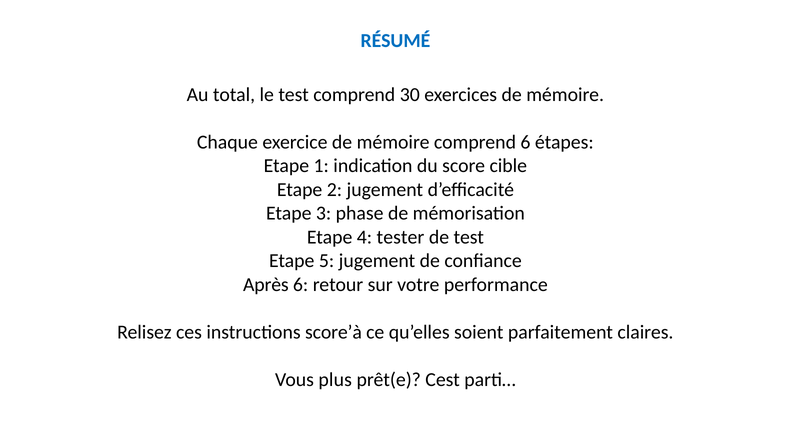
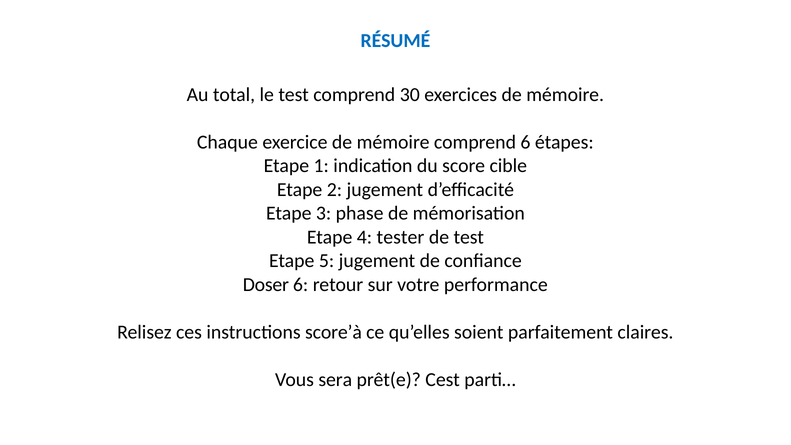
Après: Après -> Doser (266, 285)
plus: plus -> sera (335, 379)
